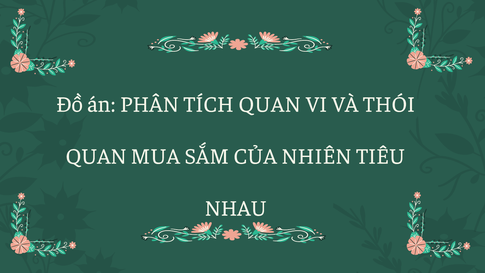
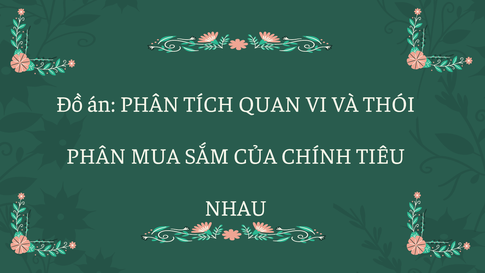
QUAN: QUAN -> PHÂN (96, 156)
NHIÊN: NHIÊN -> CHÍNH (317, 156)
